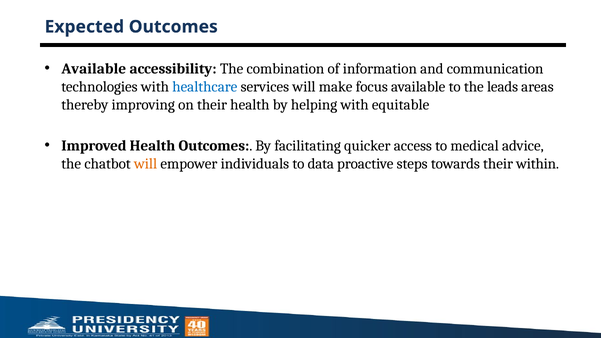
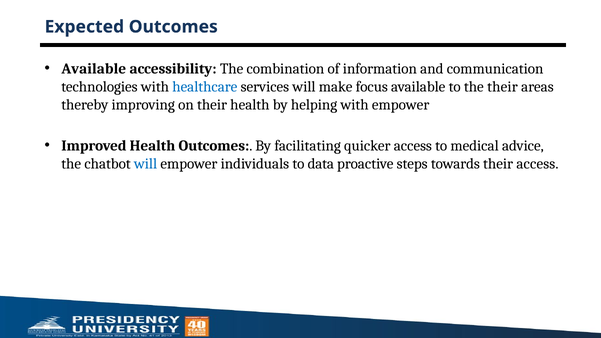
the leads: leads -> their (502, 87)
with equitable: equitable -> empower (401, 105)
will colour: orange -> blue (146, 164)
their within: within -> access (537, 164)
